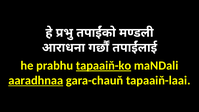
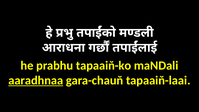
tapaaiň-ko underline: present -> none (104, 65)
